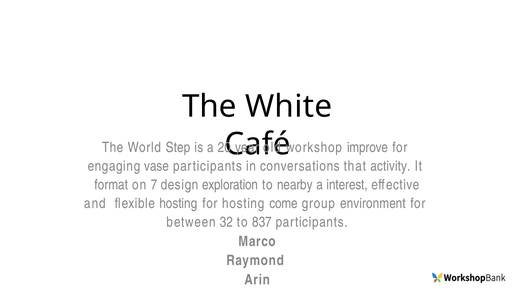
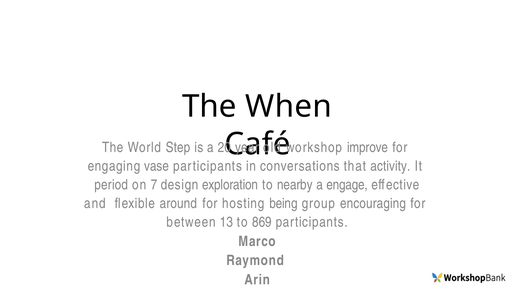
White: White -> When (289, 107)
format: format -> period (111, 185)
interest: interest -> engage (347, 185)
flexible hosting: hosting -> around (178, 204)
come: come -> being (283, 204)
environment: environment -> encouraging (373, 204)
32: 32 -> 13 (226, 222)
837: 837 -> 869 (262, 222)
